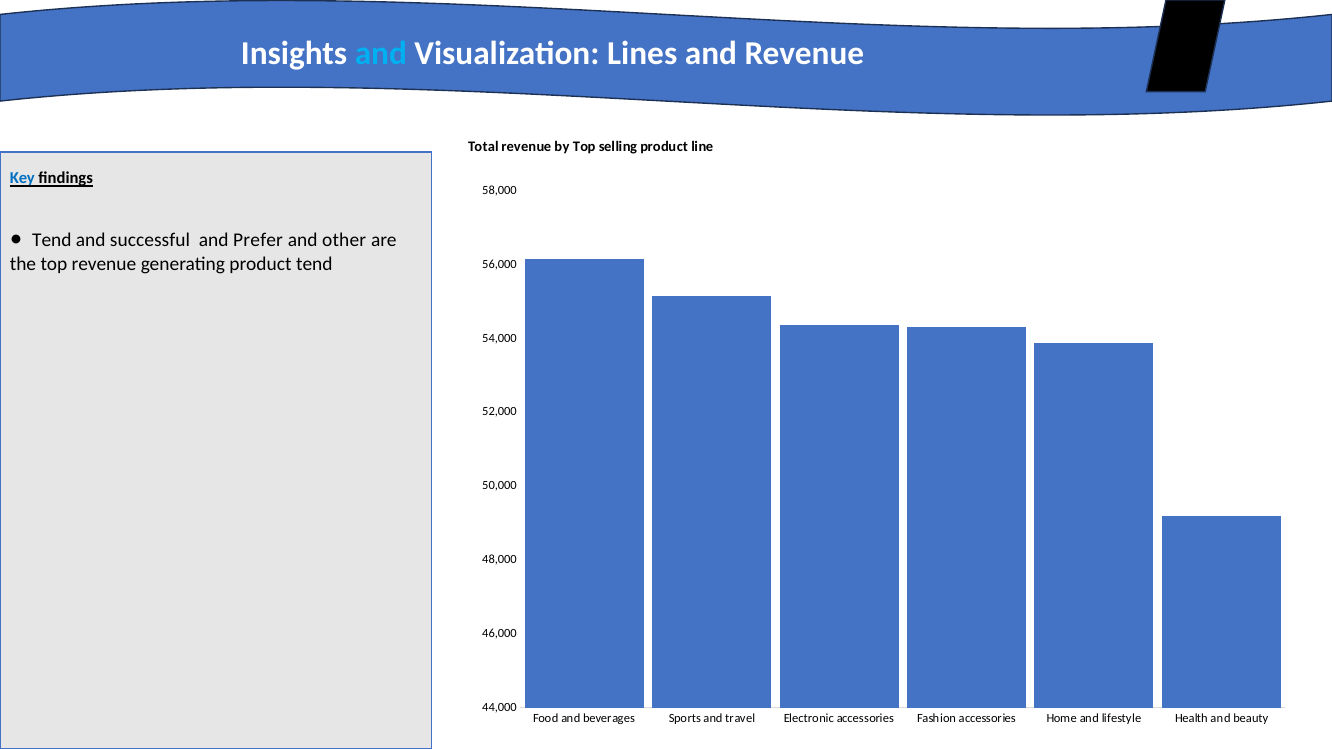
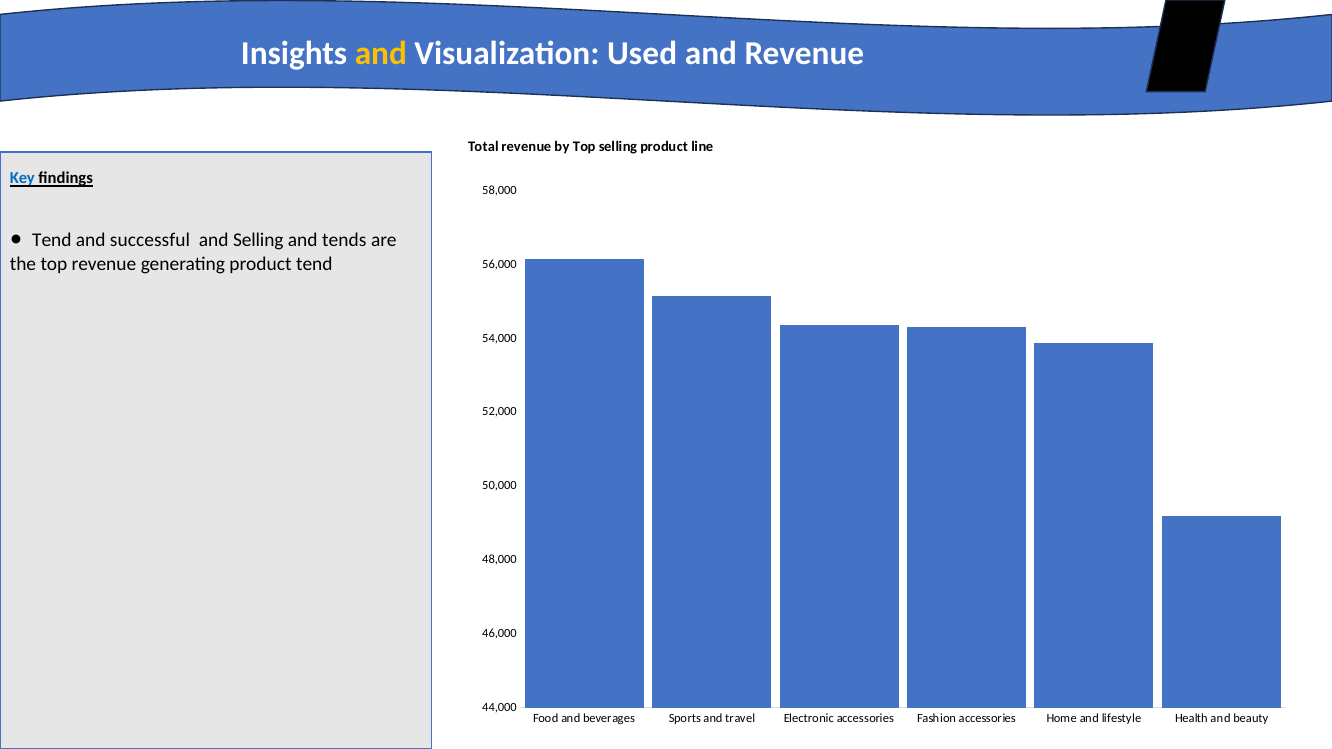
and colour: light blue -> yellow (381, 54)
Lines: Lines -> Used (642, 54)
and Prefer: Prefer -> Selling (258, 240)
other: other -> tends (344, 240)
